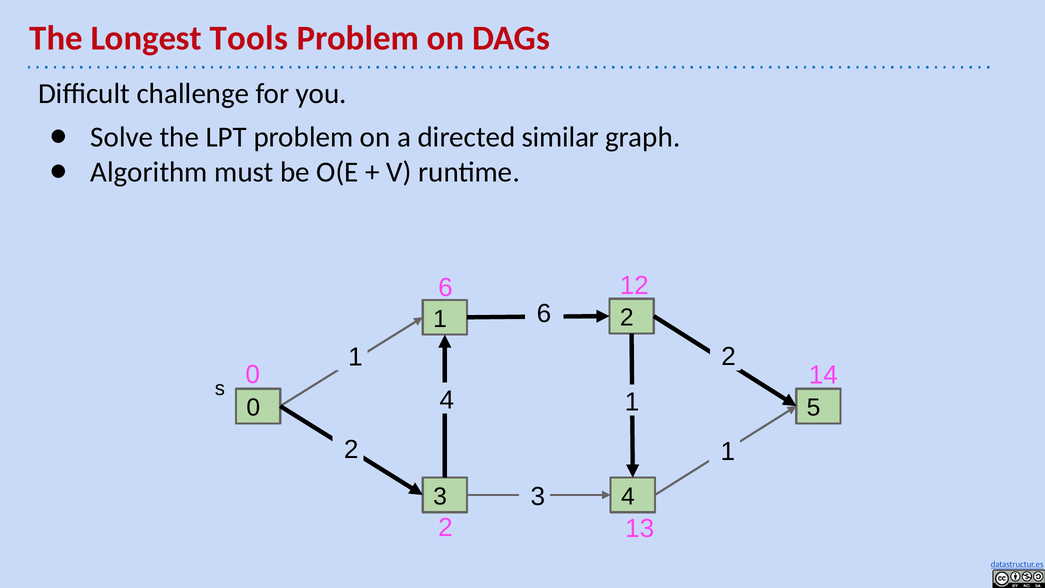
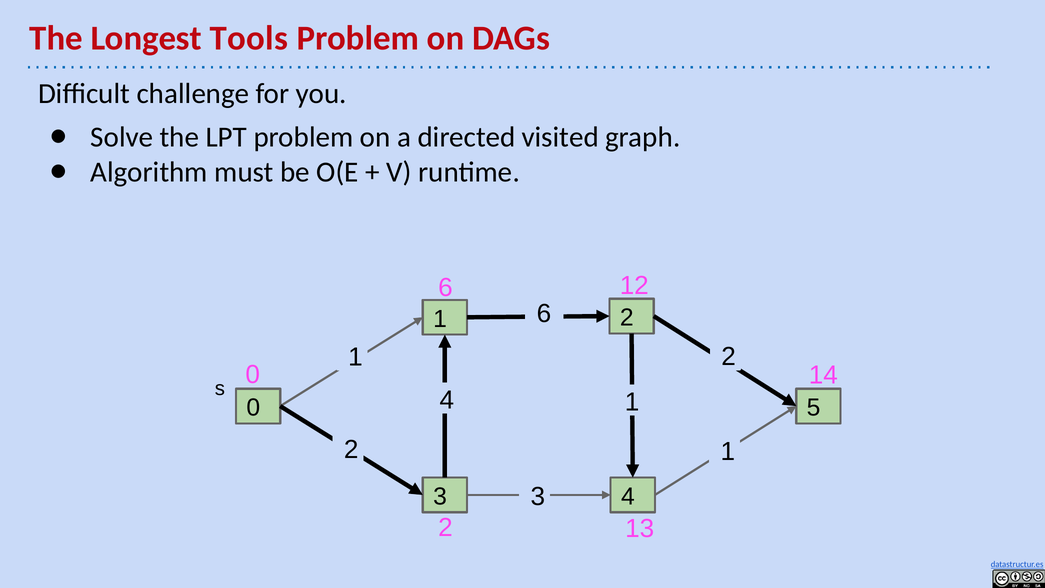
similar: similar -> visited (560, 137)
